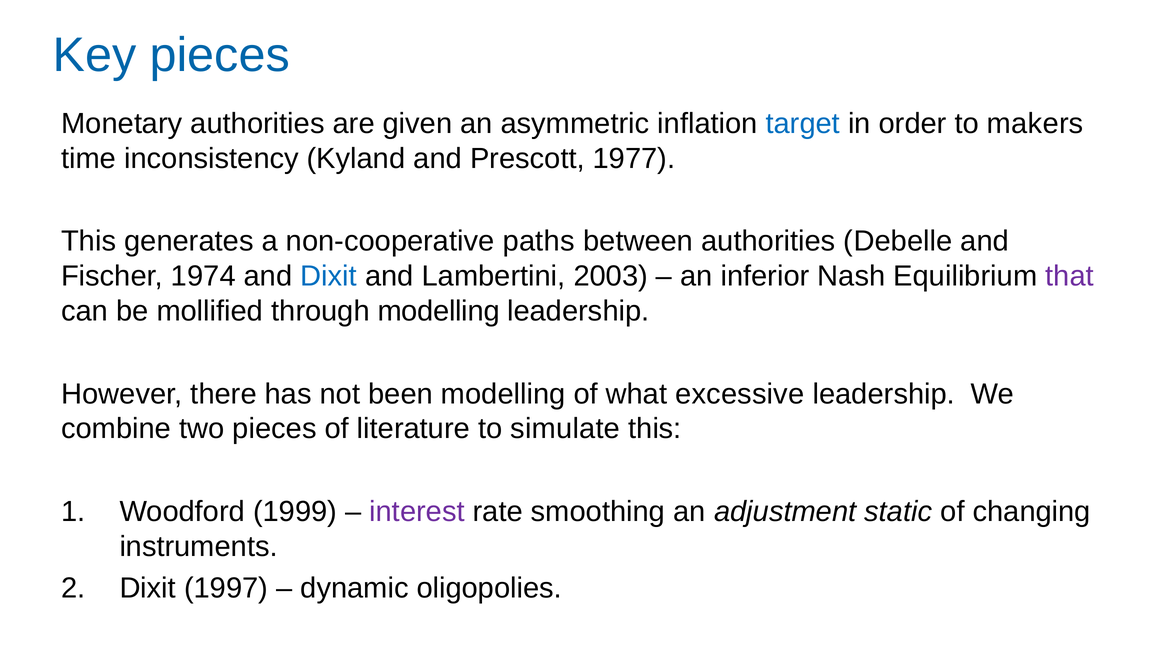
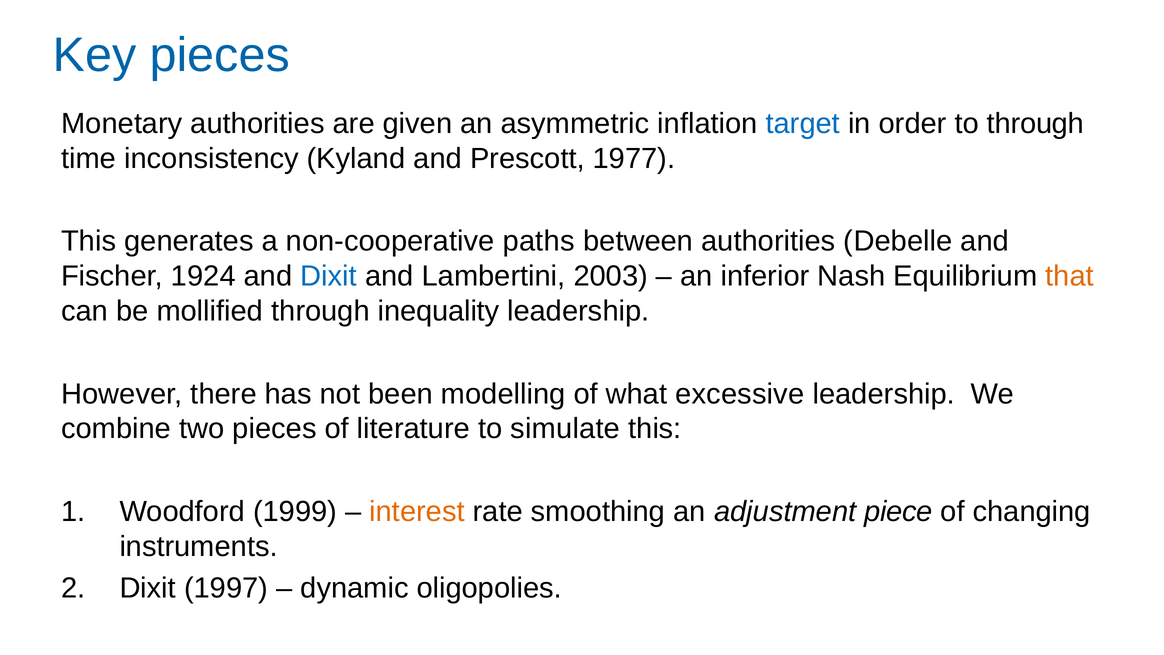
to makers: makers -> through (1035, 124)
1974: 1974 -> 1924 (203, 276)
that colour: purple -> orange (1069, 276)
through modelling: modelling -> inequality (439, 311)
interest colour: purple -> orange (417, 511)
static: static -> piece (898, 511)
